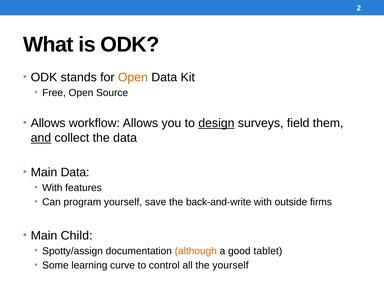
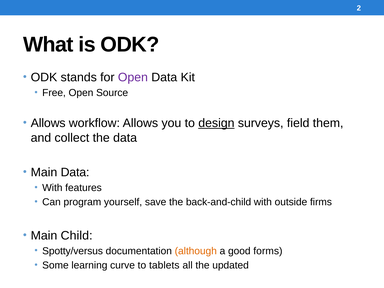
Open colour: orange -> purple (133, 77)
and underline: present -> none (41, 138)
back-and-write: back-and-write -> back-and-child (219, 202)
Spotty/assign: Spotty/assign -> Spotty/versus (73, 251)
tablet: tablet -> forms (268, 251)
control: control -> tablets (164, 265)
the yourself: yourself -> updated (231, 265)
